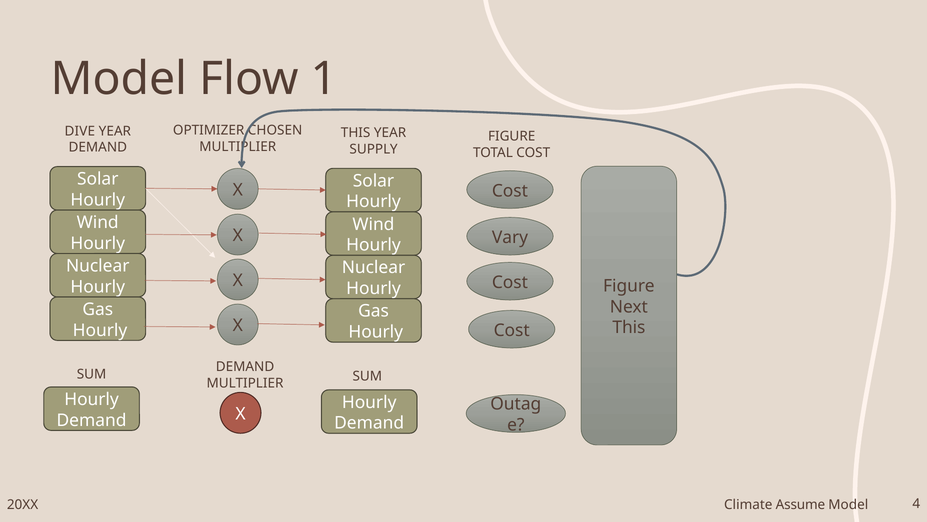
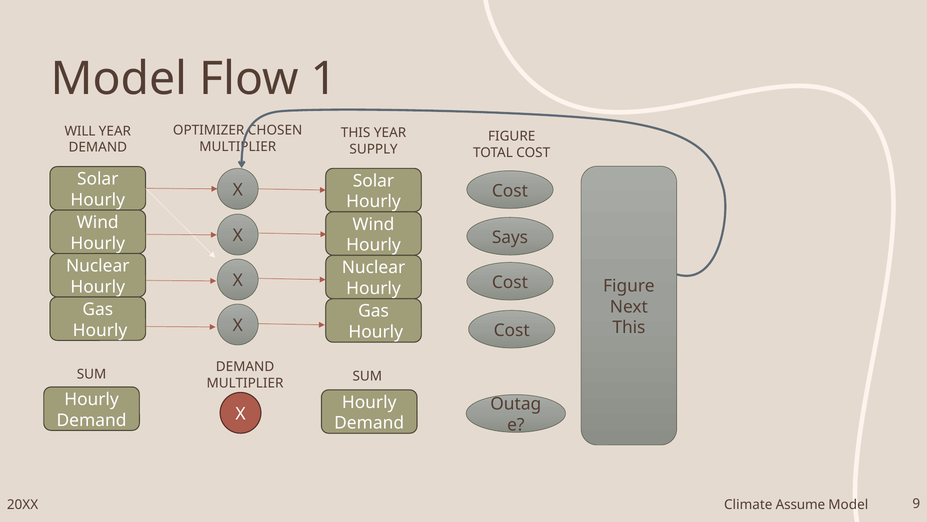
DIVE: DIVE -> WILL (80, 131)
Vary: Vary -> Says (510, 237)
4: 4 -> 9 (916, 503)
